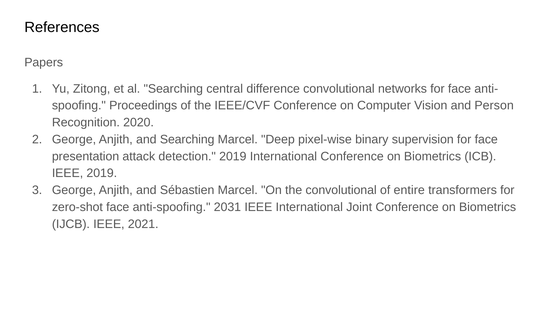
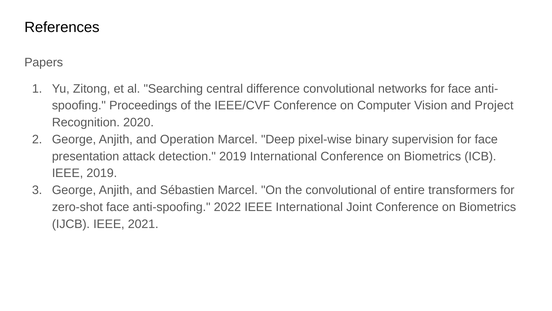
Person: Person -> Project (494, 105)
and Searching: Searching -> Operation (187, 139)
2031: 2031 -> 2022 (227, 207)
